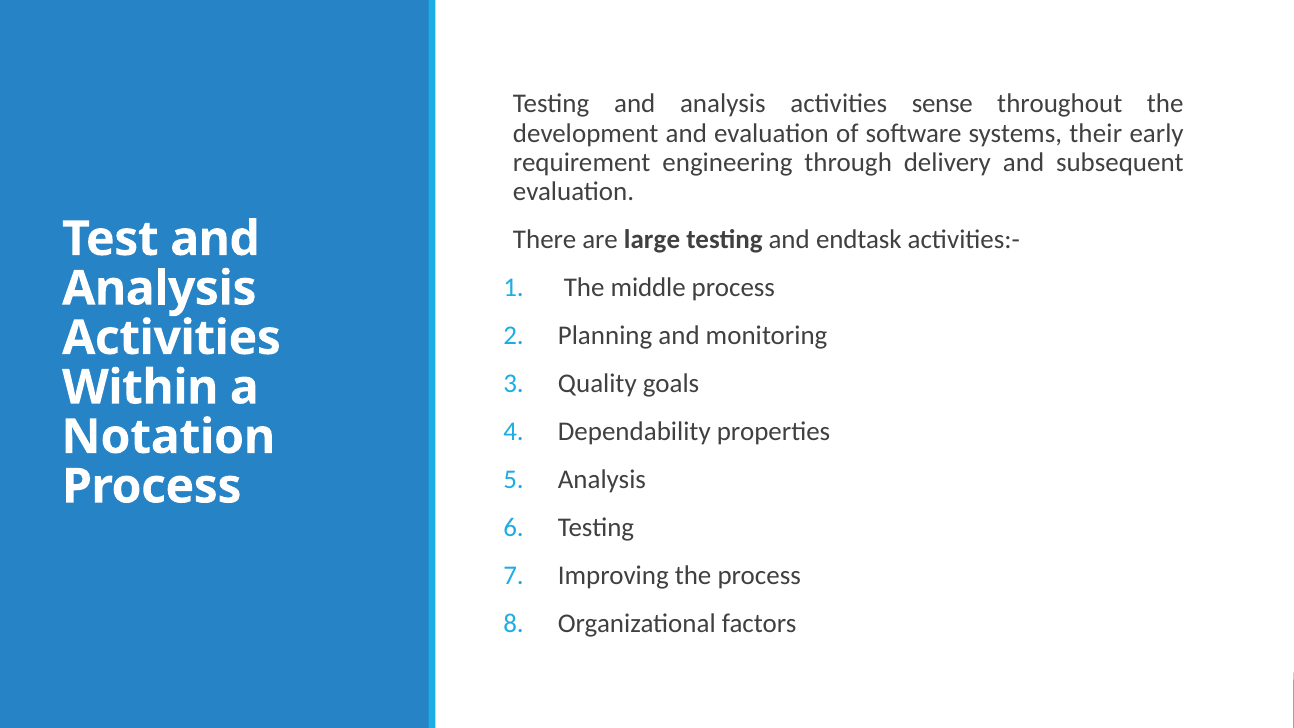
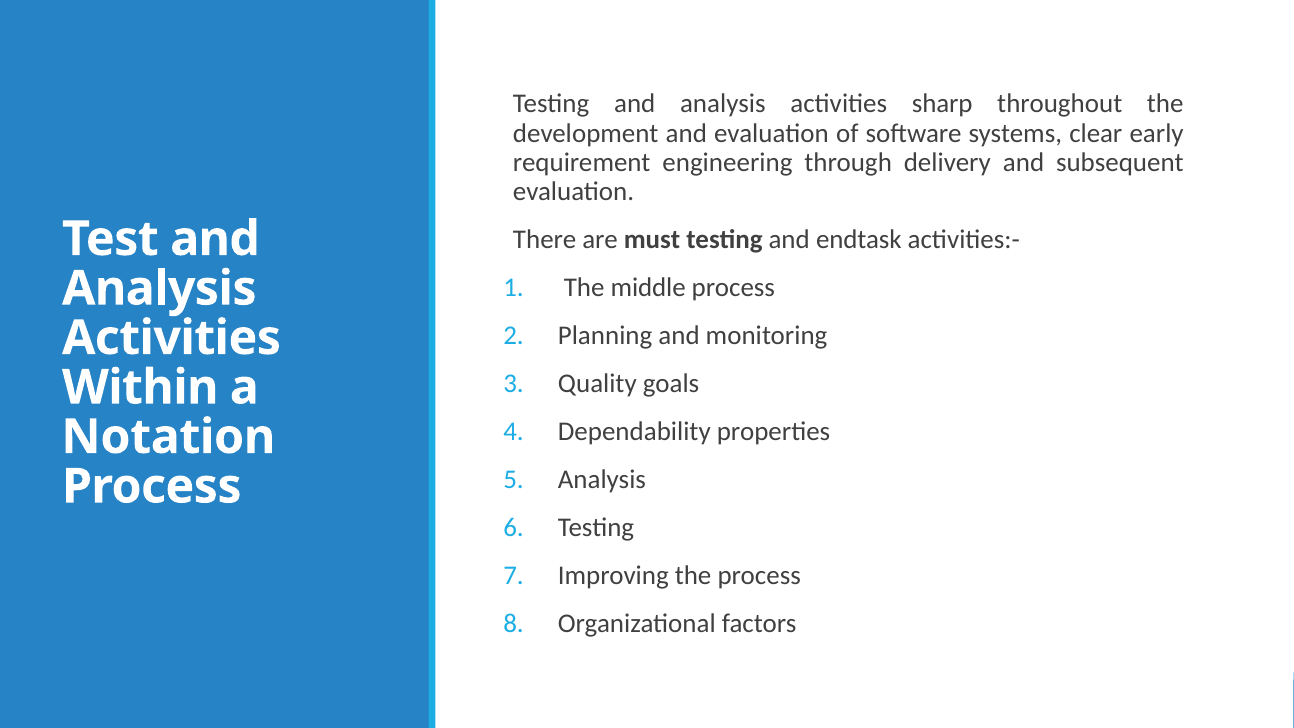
sense: sense -> sharp (942, 104)
their: their -> clear (1096, 133)
large: large -> must (652, 239)
